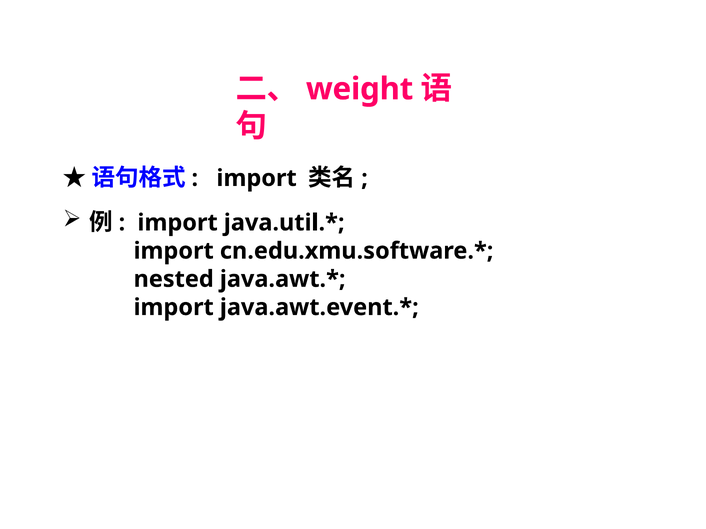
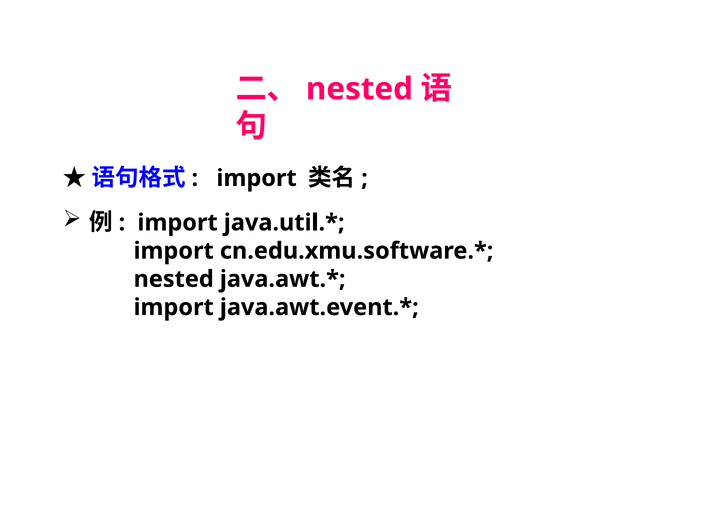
weight: weight -> nested (359, 89)
